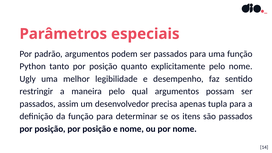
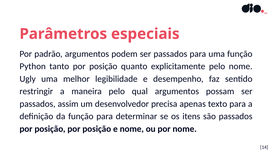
tupla: tupla -> texto (218, 104)
